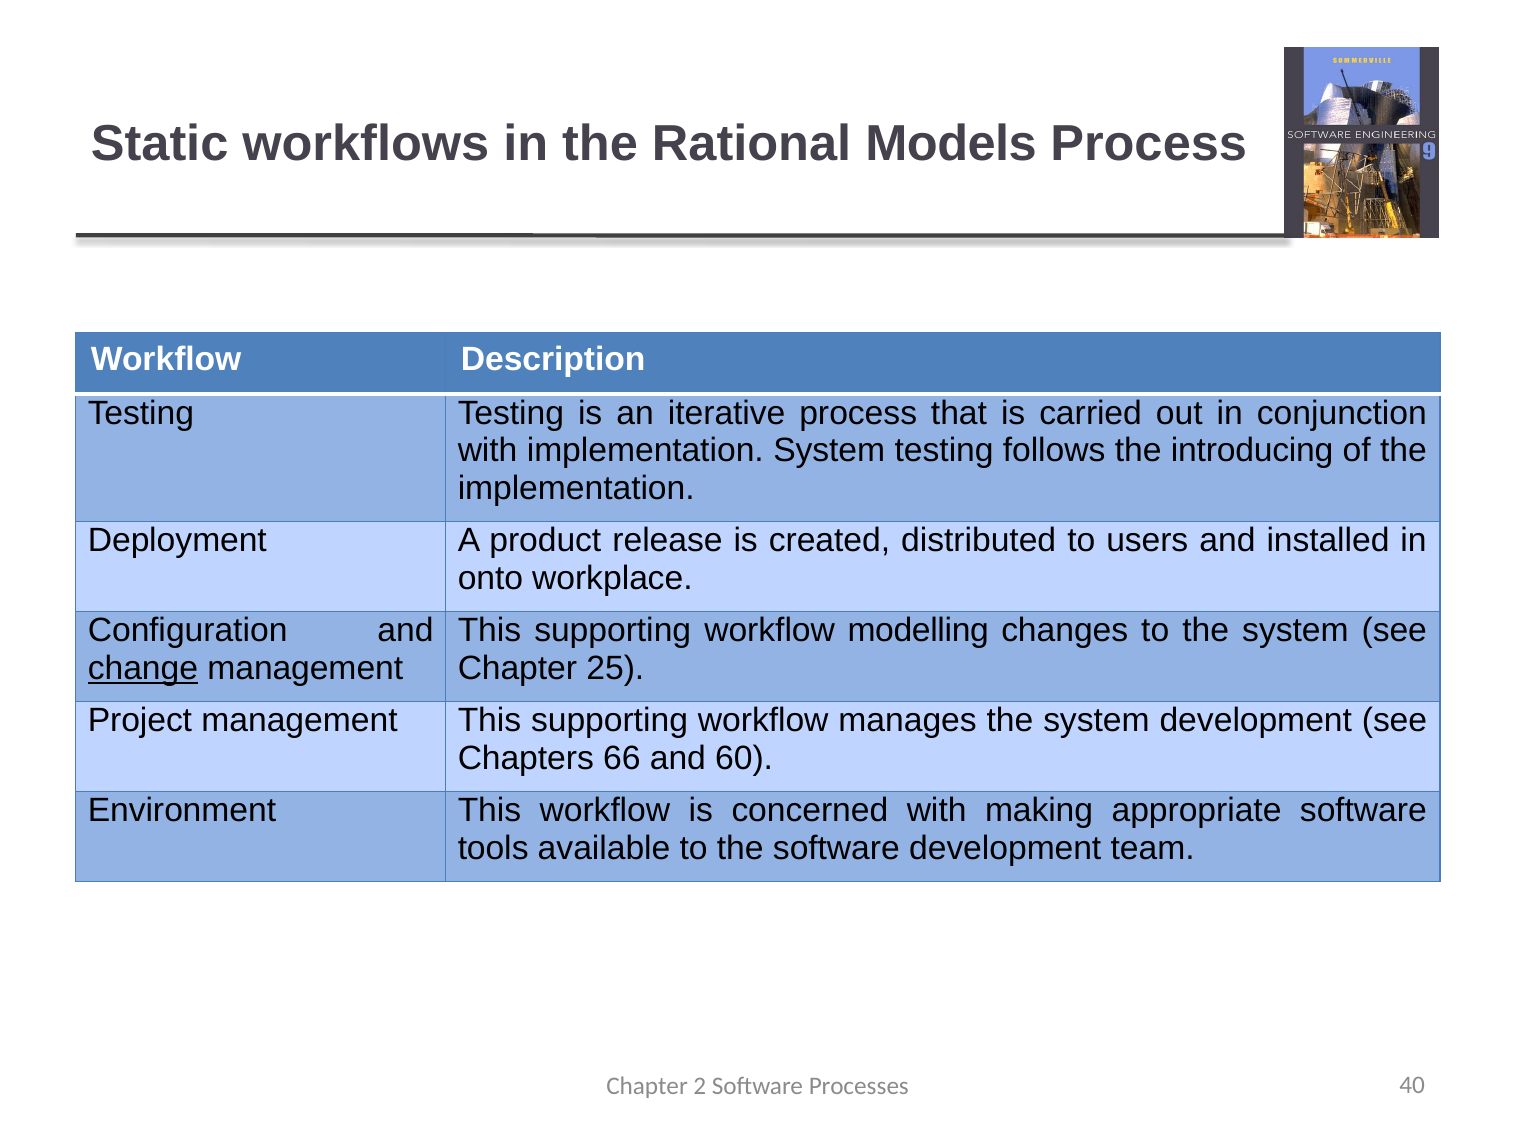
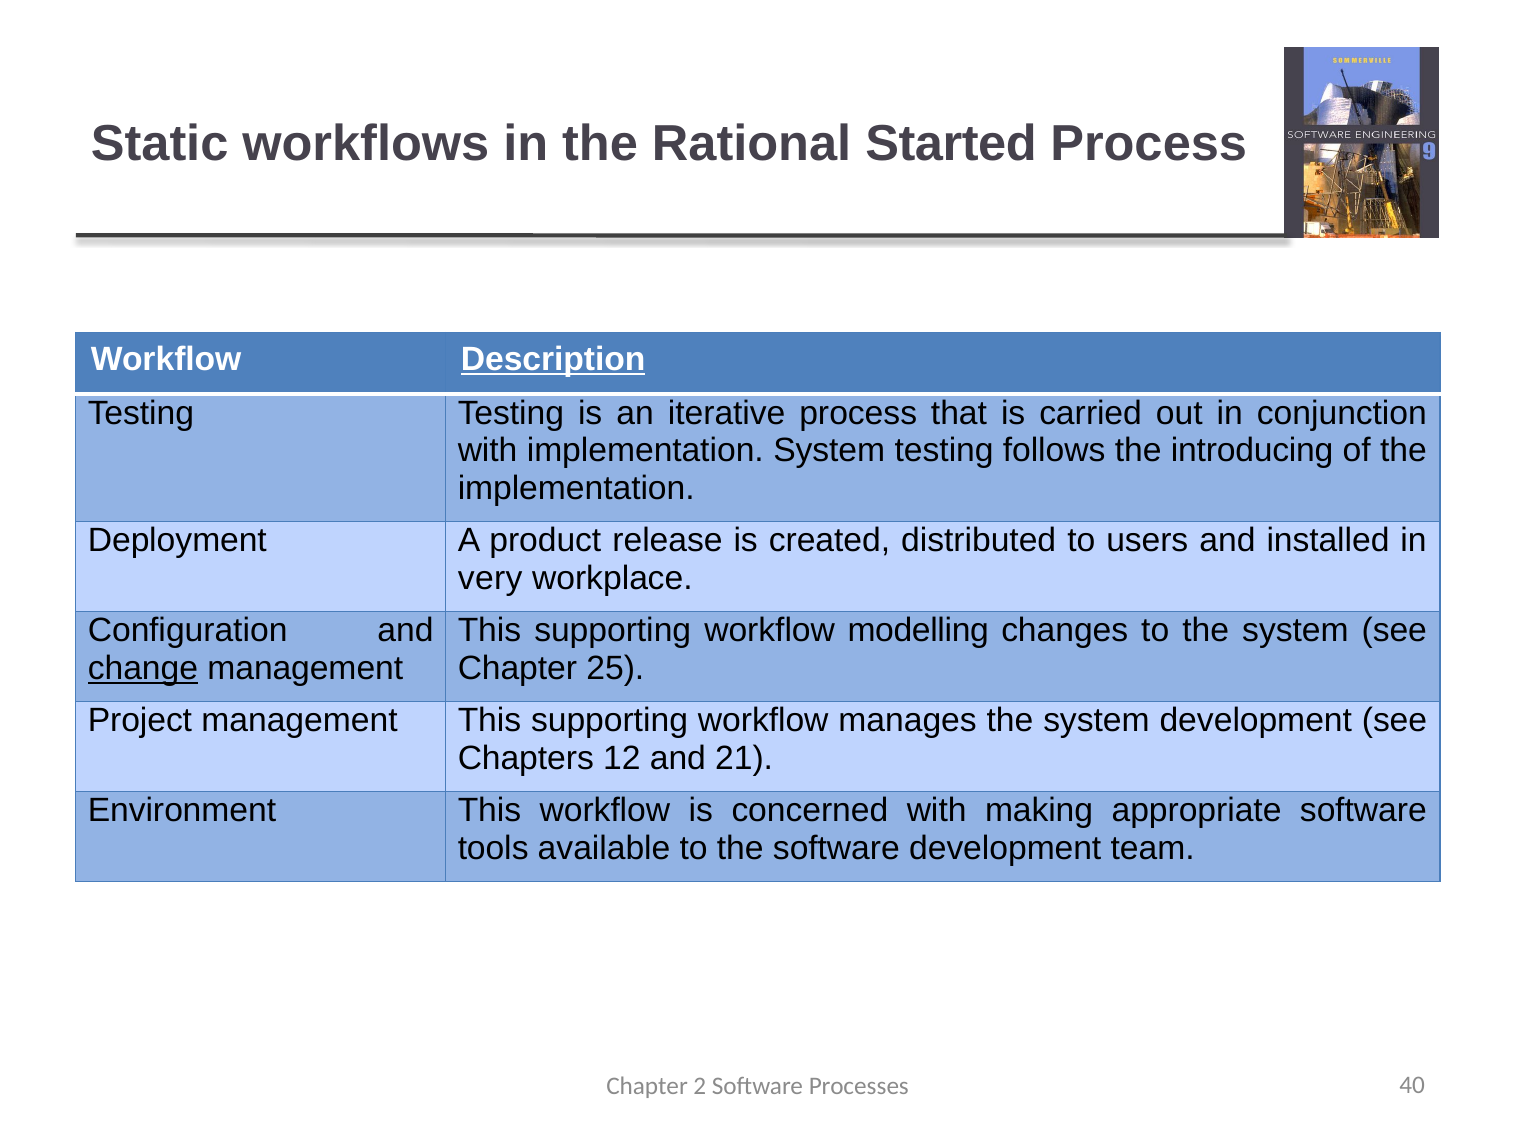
Models: Models -> Started (951, 144)
Description underline: none -> present (553, 359)
onto: onto -> very (490, 578)
66: 66 -> 12 (622, 758)
60: 60 -> 21 (744, 758)
